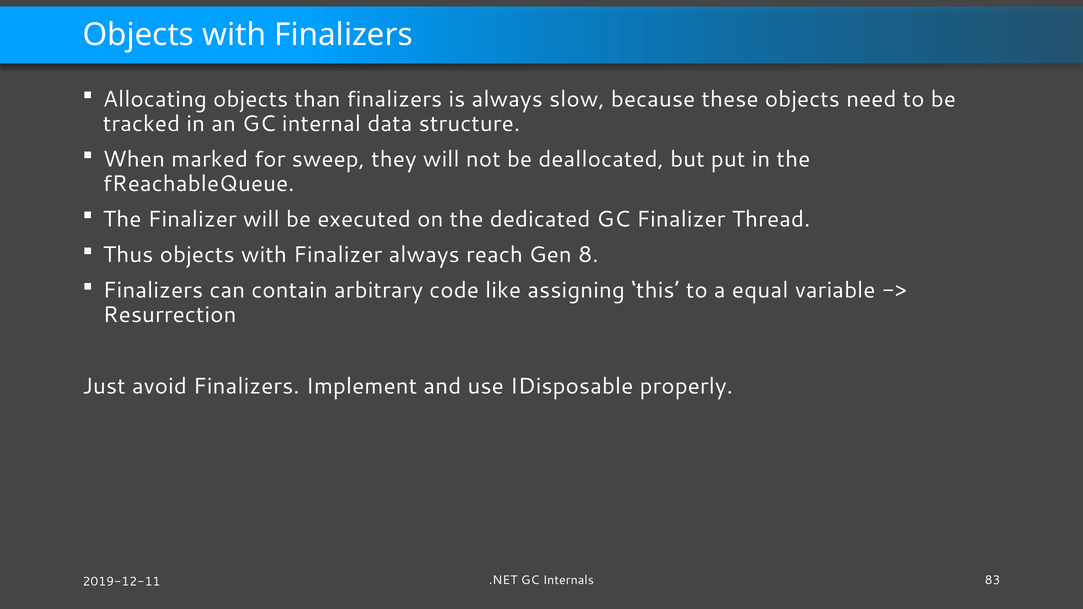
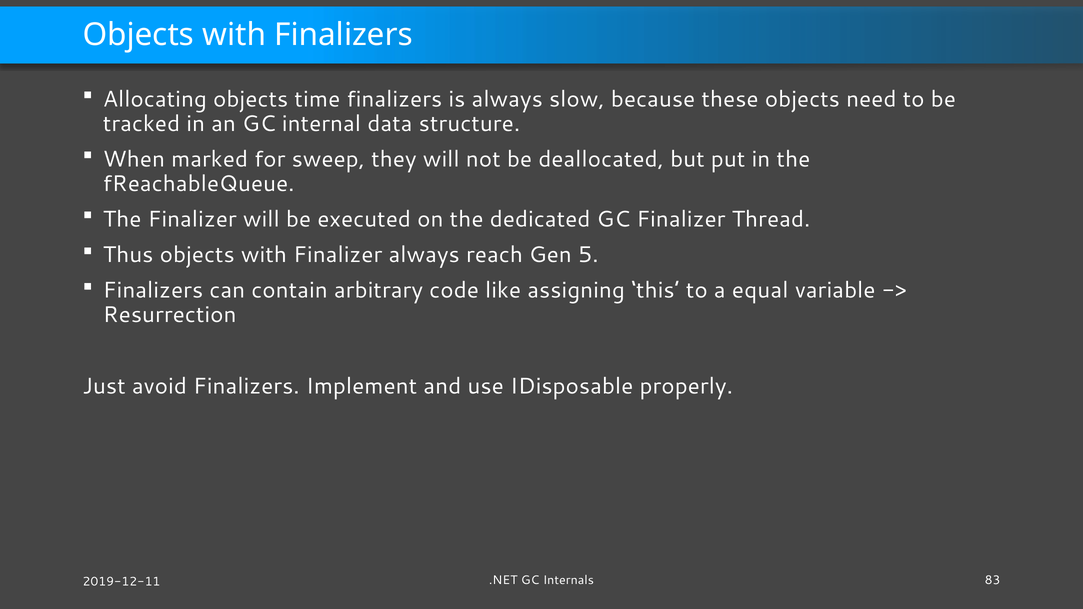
than: than -> time (317, 99)
8: 8 -> 5 (588, 255)
